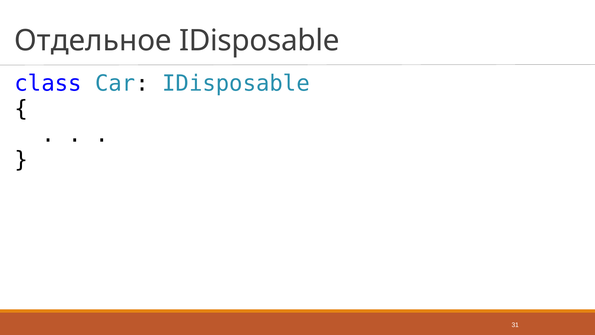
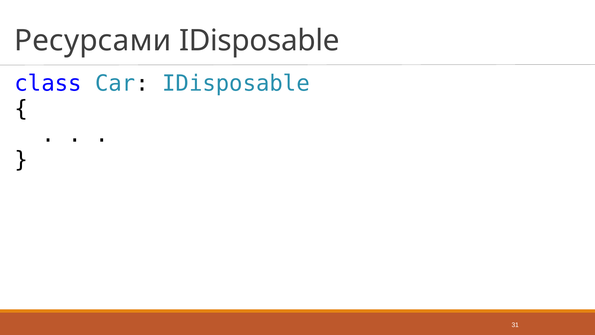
Отдельное: Отдельное -> Ресурсами (93, 41)
